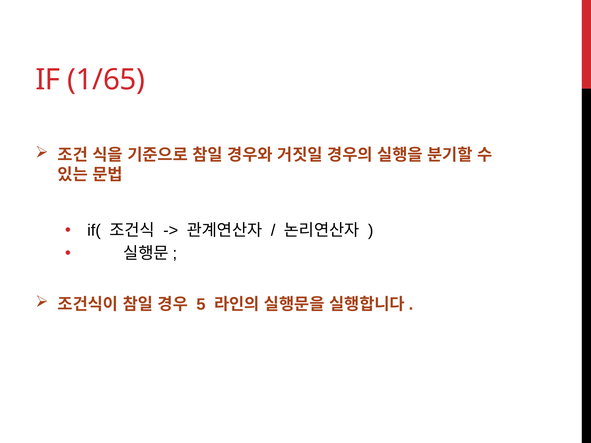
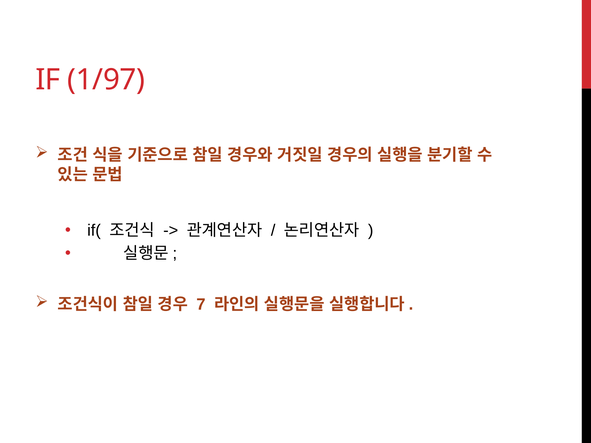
1/65: 1/65 -> 1/97 (106, 80)
5: 5 -> 7 (201, 305)
